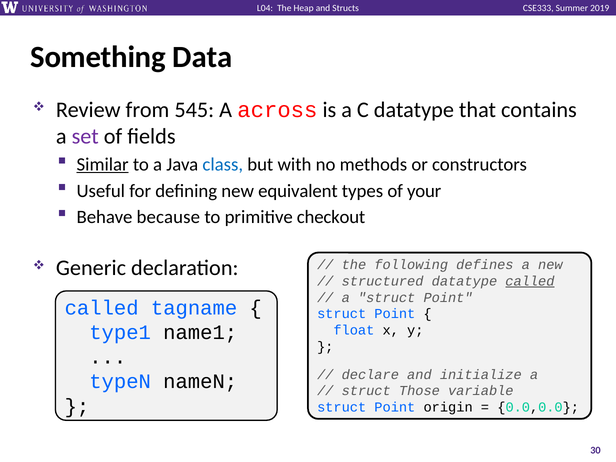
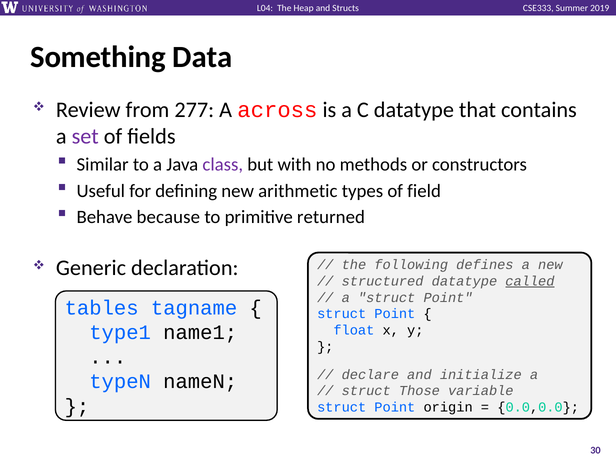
545: 545 -> 277 (194, 110)
Similar underline: present -> none (103, 165)
class colour: blue -> purple (223, 165)
equivalent: equivalent -> arithmetic (298, 191)
your: your -> field (424, 191)
checkout: checkout -> returned (331, 217)
called: called -> tables (102, 308)
